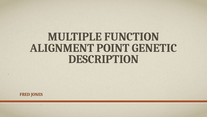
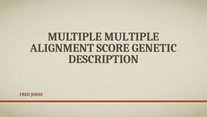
MULTIPLE FUNCTION: FUNCTION -> MULTIPLE (132, 37)
POINT: POINT -> SCORE (113, 48)
